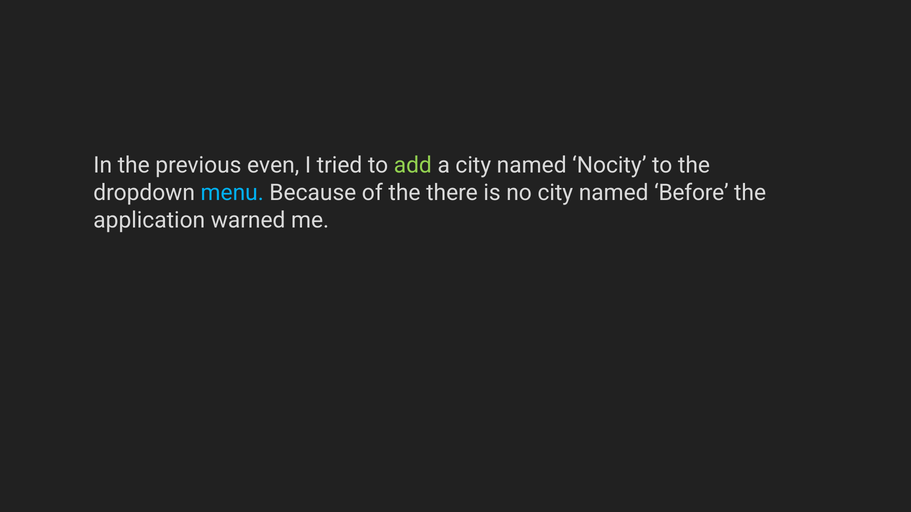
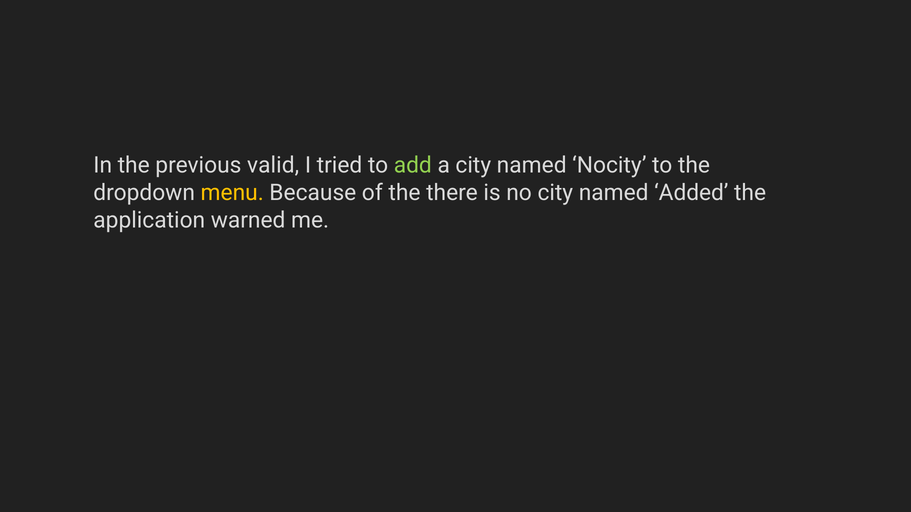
even: even -> valid (273, 166)
menu colour: light blue -> yellow (232, 193)
Before: Before -> Added (691, 193)
